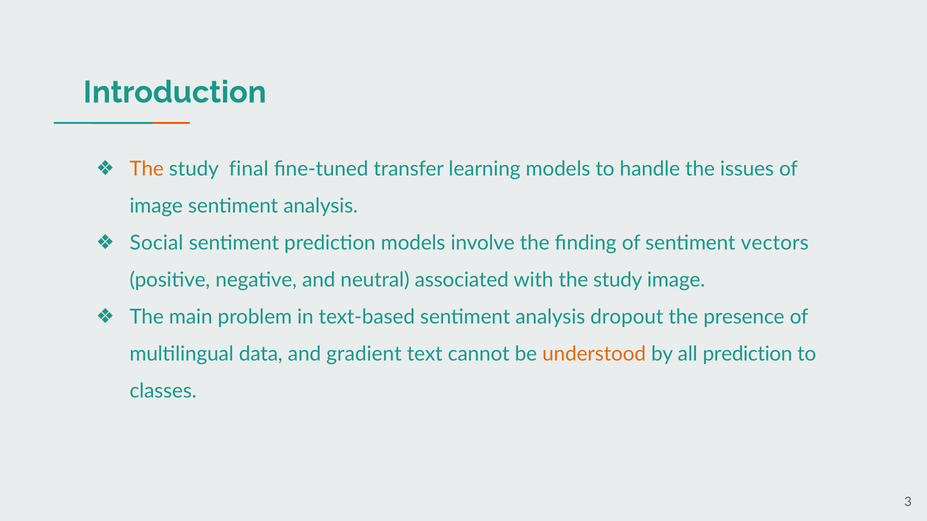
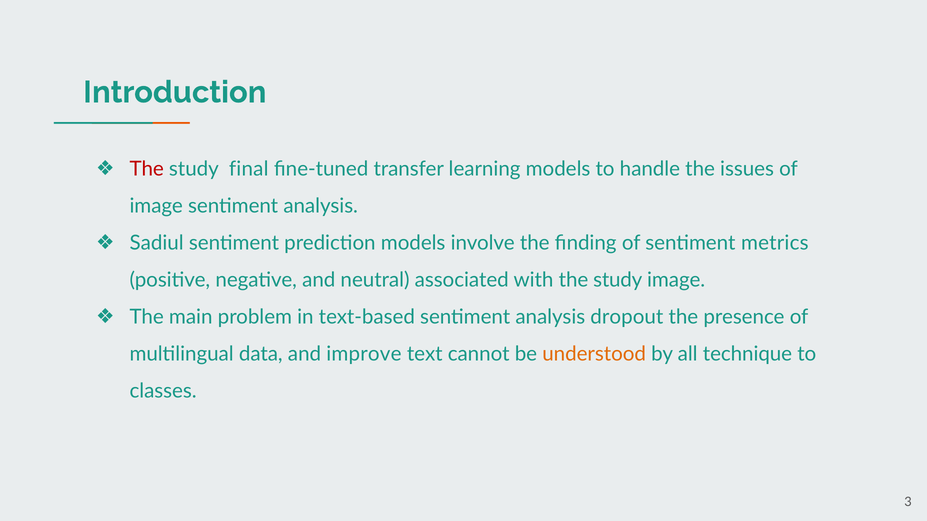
The colour: orange -> red (147, 169)
Social: Social -> Sadiul (157, 243)
vectors: vectors -> metrics (775, 243)
gradient: gradient -> improve (364, 354)
all prediction: prediction -> technique (747, 354)
